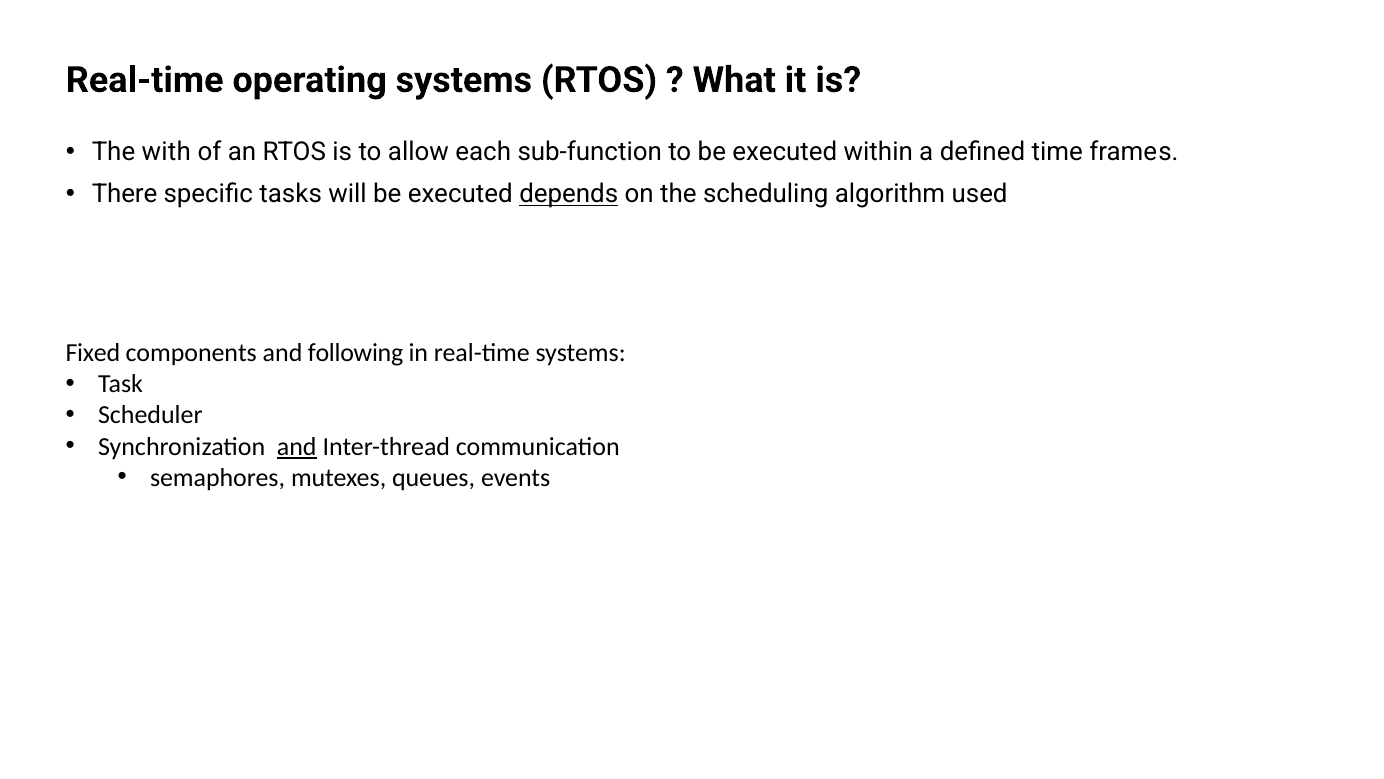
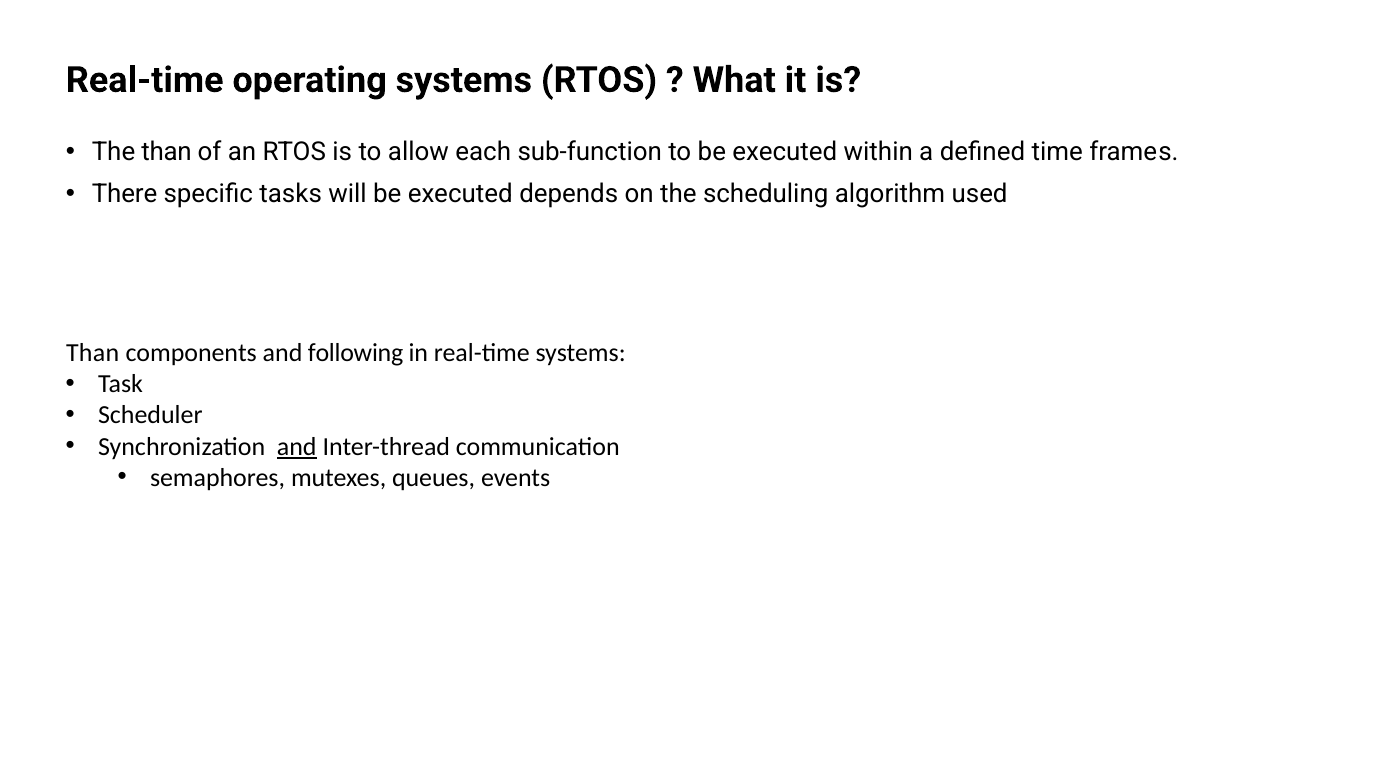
The with: with -> than (167, 152)
depends underline: present -> none (569, 194)
Fixed: Fixed -> Than (93, 353)
